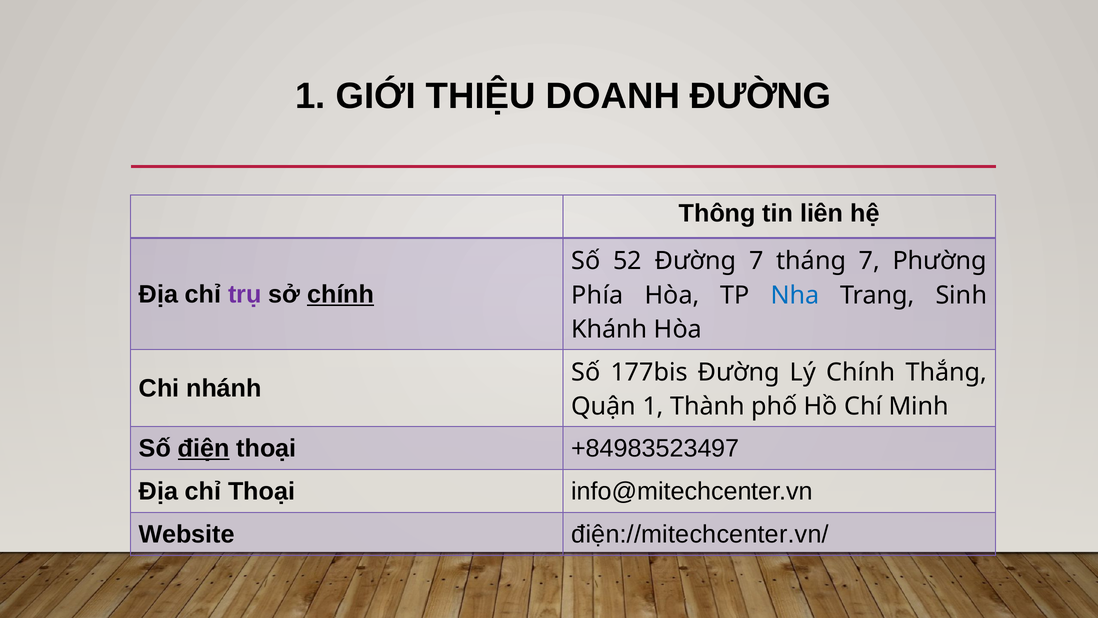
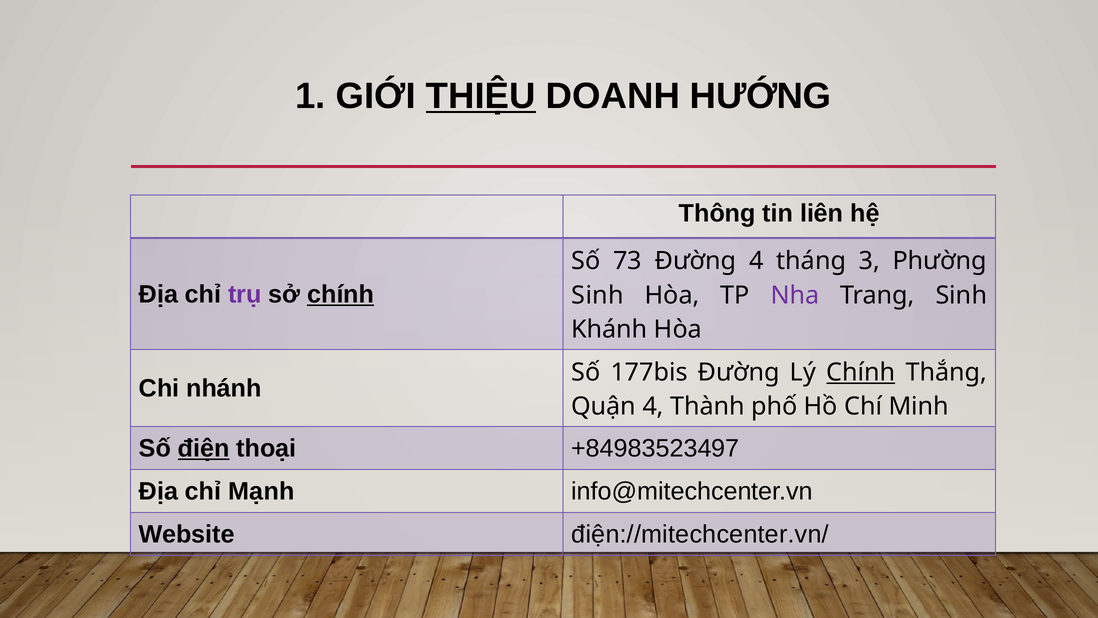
THIỆU underline: none -> present (481, 96)
DOANH ĐƯỜNG: ĐƯỜNG -> HƯỚNG (761, 96)
52: 52 -> 73 (627, 261)
Đường 7: 7 -> 4 (756, 261)
tháng 7: 7 -> 3 (869, 261)
Phía: Phía -> Sinh (598, 295)
Nha colour: blue -> purple (795, 295)
Chính underline: none -> present (861, 372)
Quận 1: 1 -> 4 (653, 406)
chỉ Thoại: Thoại -> Mạnh (261, 491)
